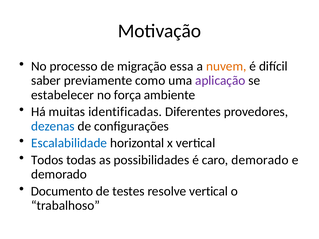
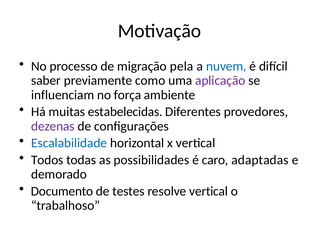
essa: essa -> pela (182, 66)
nuvem colour: orange -> blue (226, 66)
estabelecer: estabelecer -> influenciam (63, 95)
identificadas: identificadas -> estabelecidas (125, 112)
dezenas colour: blue -> purple (53, 126)
caro demorado: demorado -> adaptadas (260, 160)
